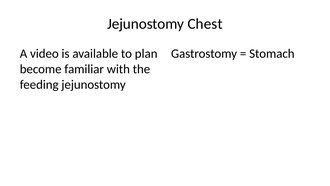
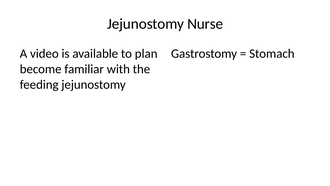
Chest: Chest -> Nurse (205, 24)
